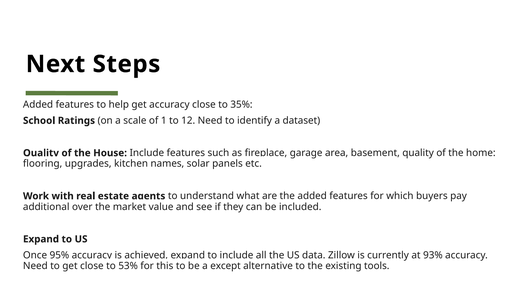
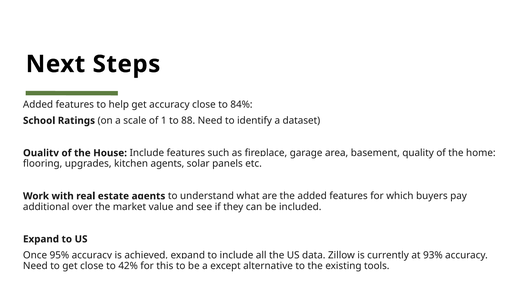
35%: 35% -> 84% (241, 104)
12: 12 -> 88 (188, 120)
kitchen names: names -> agents (167, 163)
53%: 53% -> 42% (128, 266)
